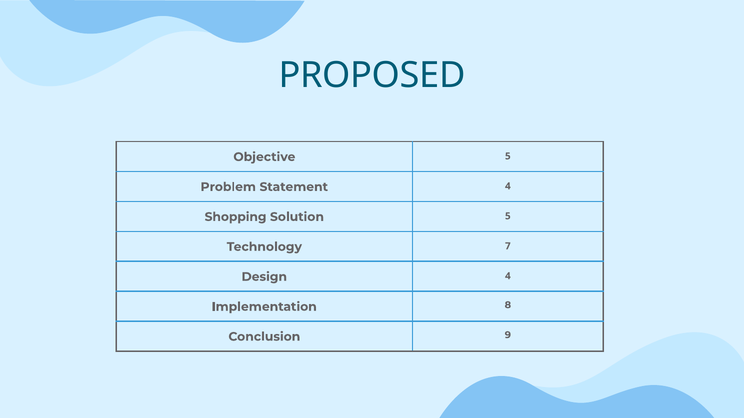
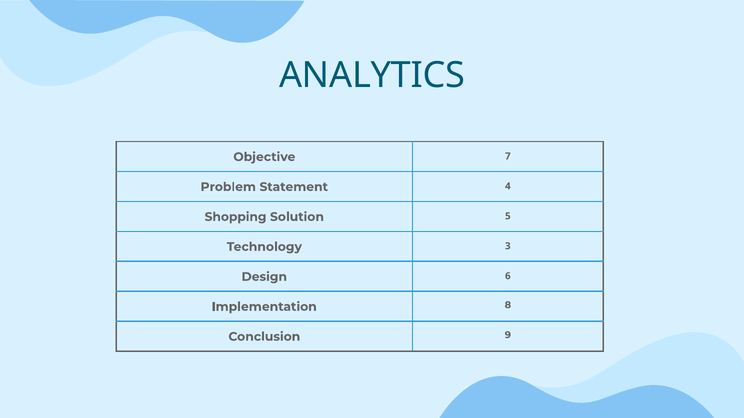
PROPOSED: PROPOSED -> ANALYTICS (372, 76)
Objective 5: 5 -> 7 (508, 156)
7: 7 -> 3 (508, 246)
Design 4: 4 -> 6 (508, 276)
